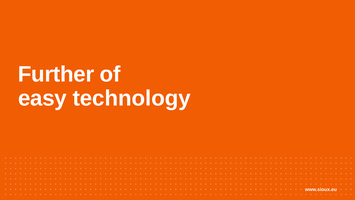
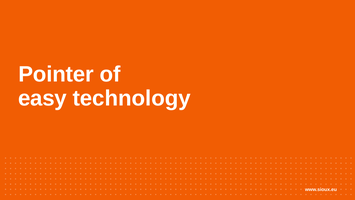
Further: Further -> Pointer (56, 74)
